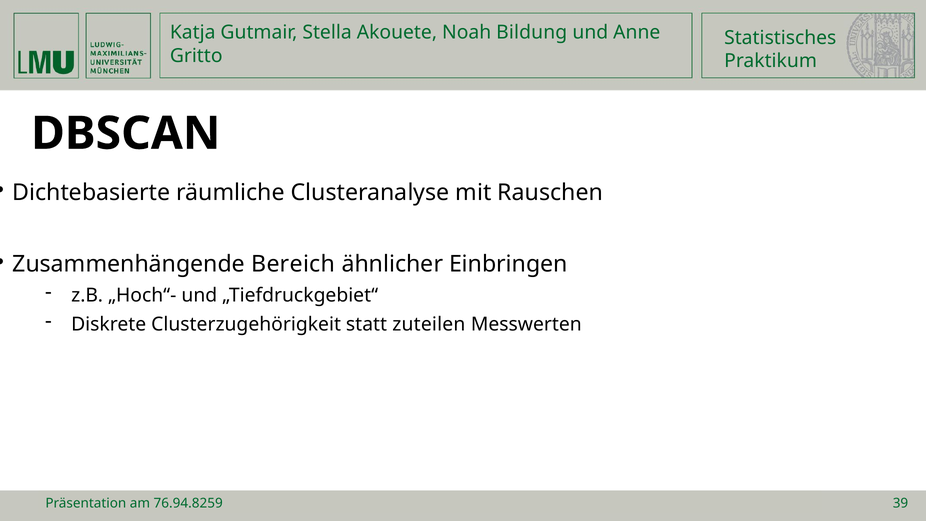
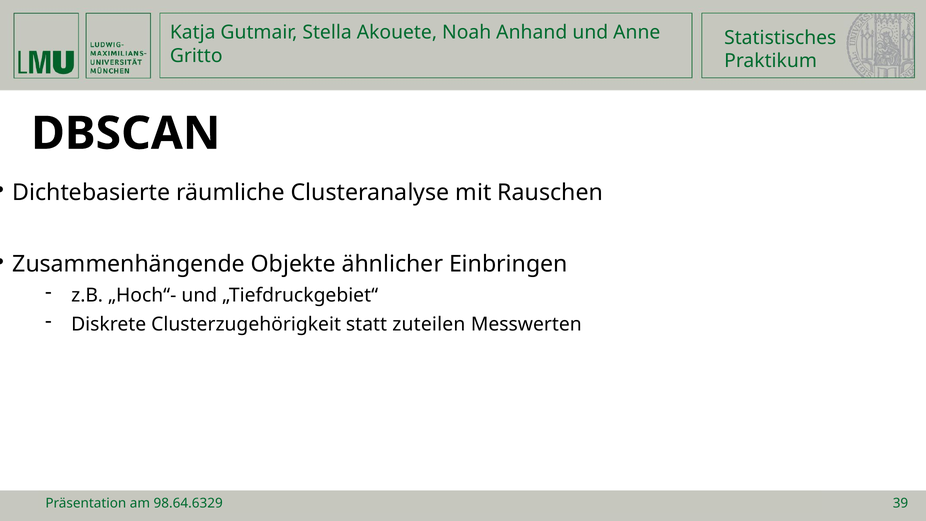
Bildung: Bildung -> Anhand (532, 33)
Bereich: Bereich -> Objekte (293, 264)
76.94.8259: 76.94.8259 -> 98.64.6329 (188, 503)
